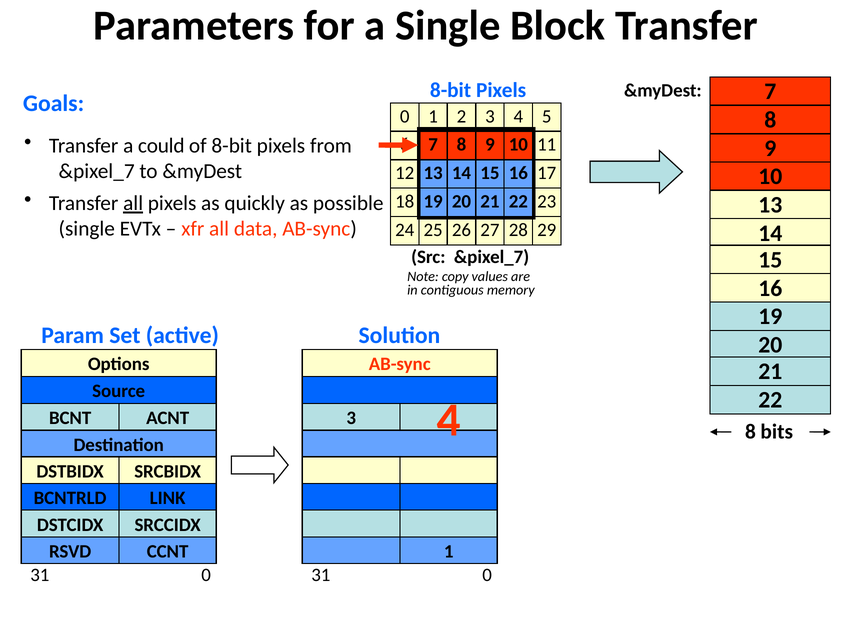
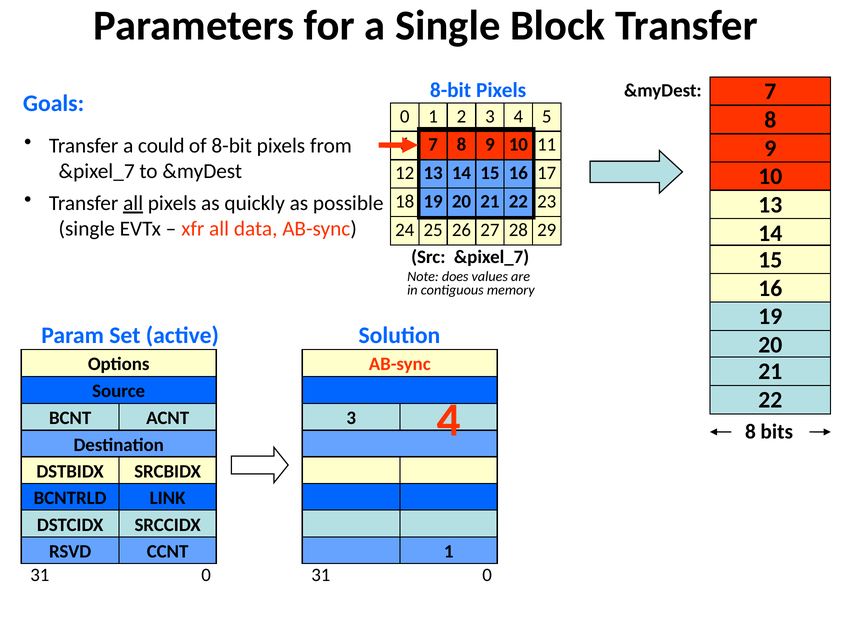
Note copy: copy -> does (455, 277)
